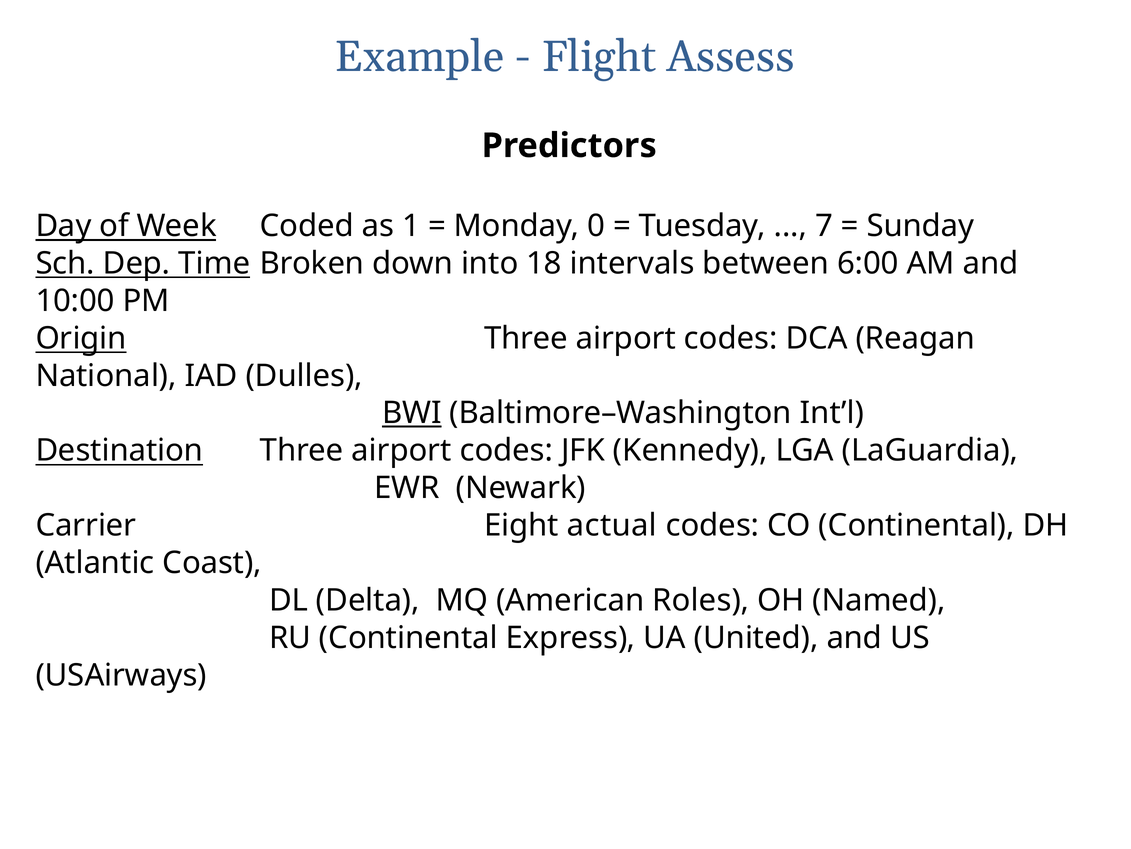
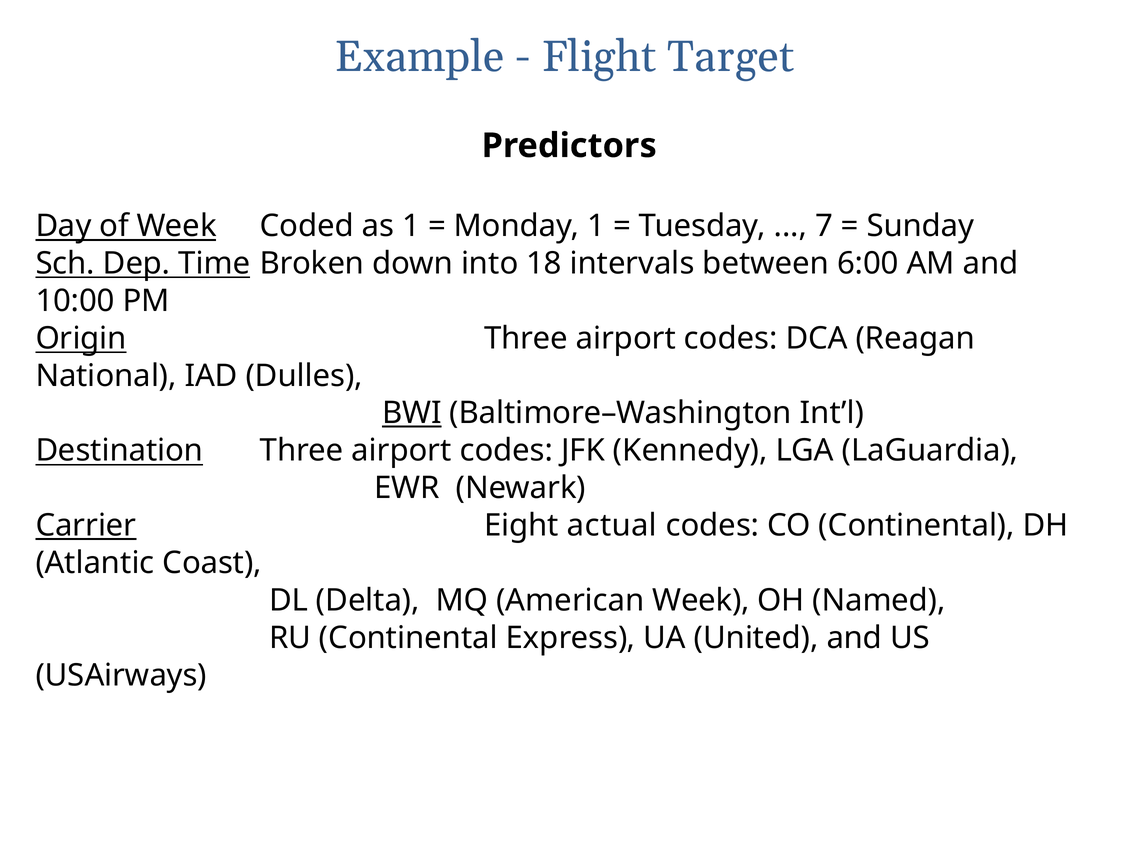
Assess: Assess -> Target (731, 57)
Monday 0: 0 -> 1 (596, 226)
Carrier underline: none -> present (86, 526)
American Roles: Roles -> Week (701, 600)
